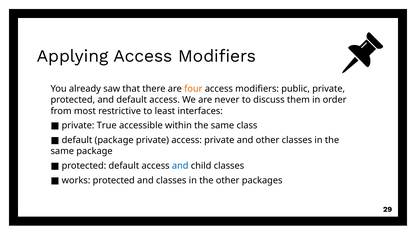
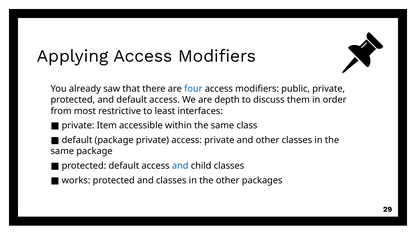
four colour: orange -> blue (193, 89)
never: never -> depth (227, 100)
True: True -> Item (107, 126)
